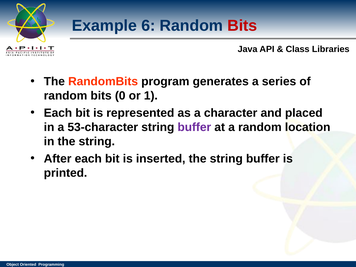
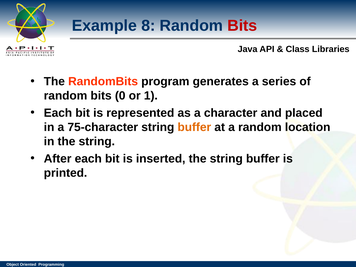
6: 6 -> 8 (148, 26)
53-character: 53-character -> 75-character (103, 127)
buffer colour: purple -> orange (194, 127)
